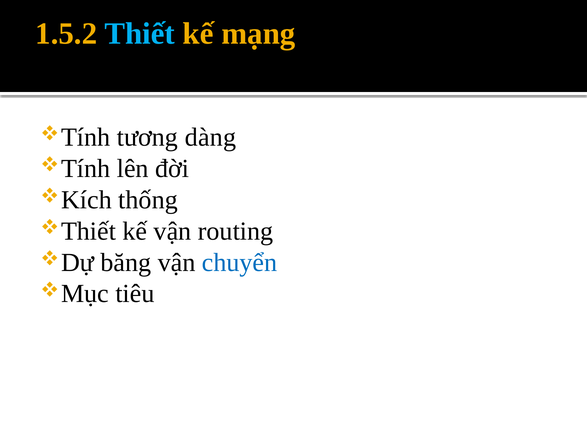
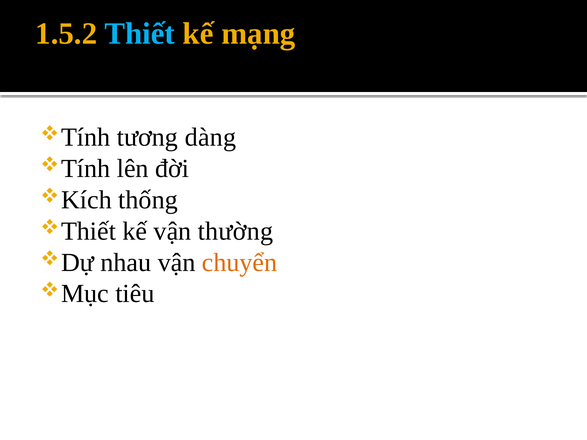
routing: routing -> thường (235, 231)
băng: băng -> nhau (126, 263)
chuyển colour: blue -> orange (240, 263)
